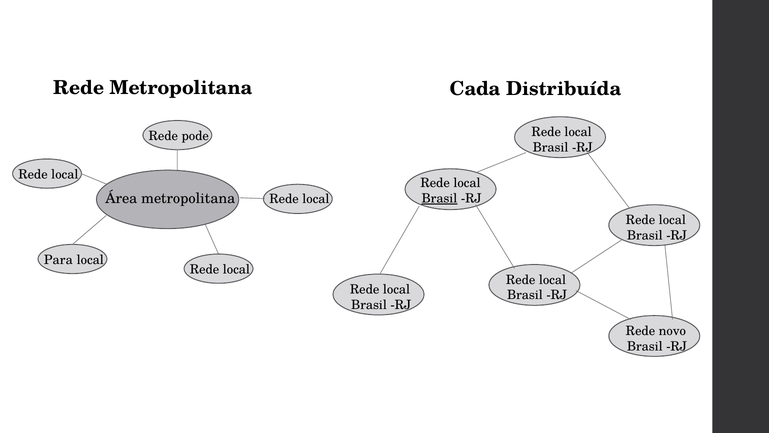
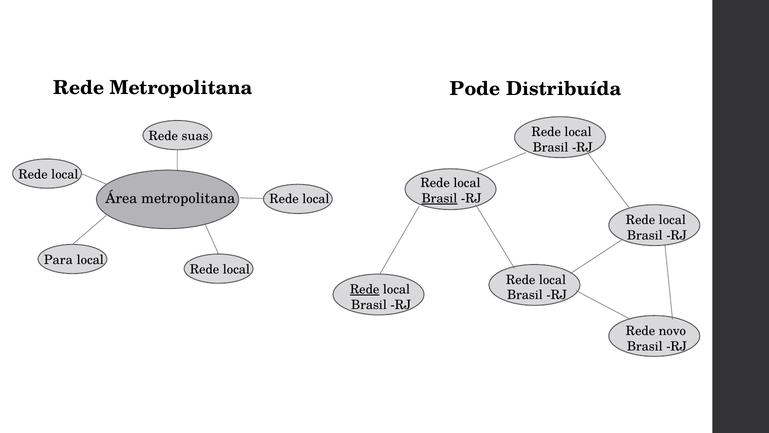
Cada: Cada -> Pode (475, 89)
pode: pode -> suas (195, 136)
Rede underline: none -> present (365, 289)
